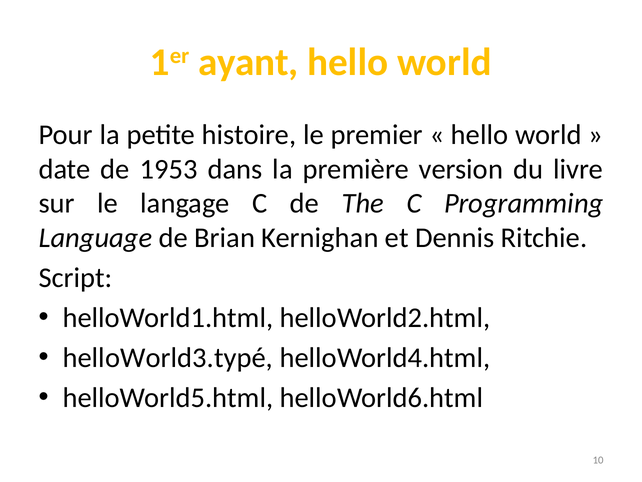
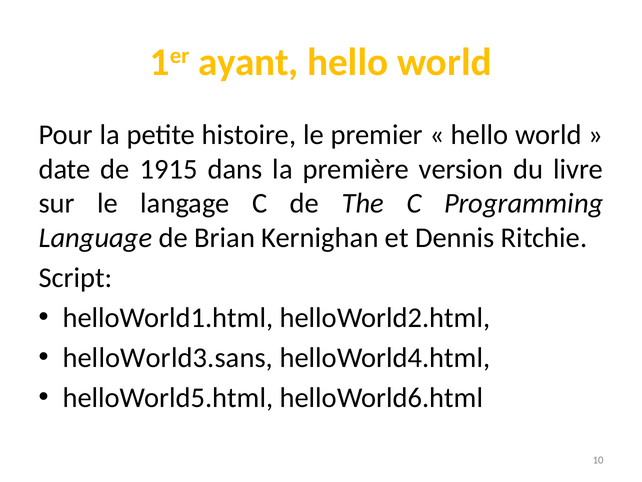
1953: 1953 -> 1915 (169, 169)
helloWorld3.typé: helloWorld3.typé -> helloWorld3.sans (168, 357)
